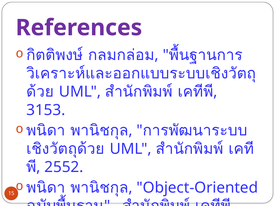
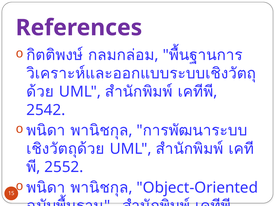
3153: 3153 -> 2542 (46, 110)
